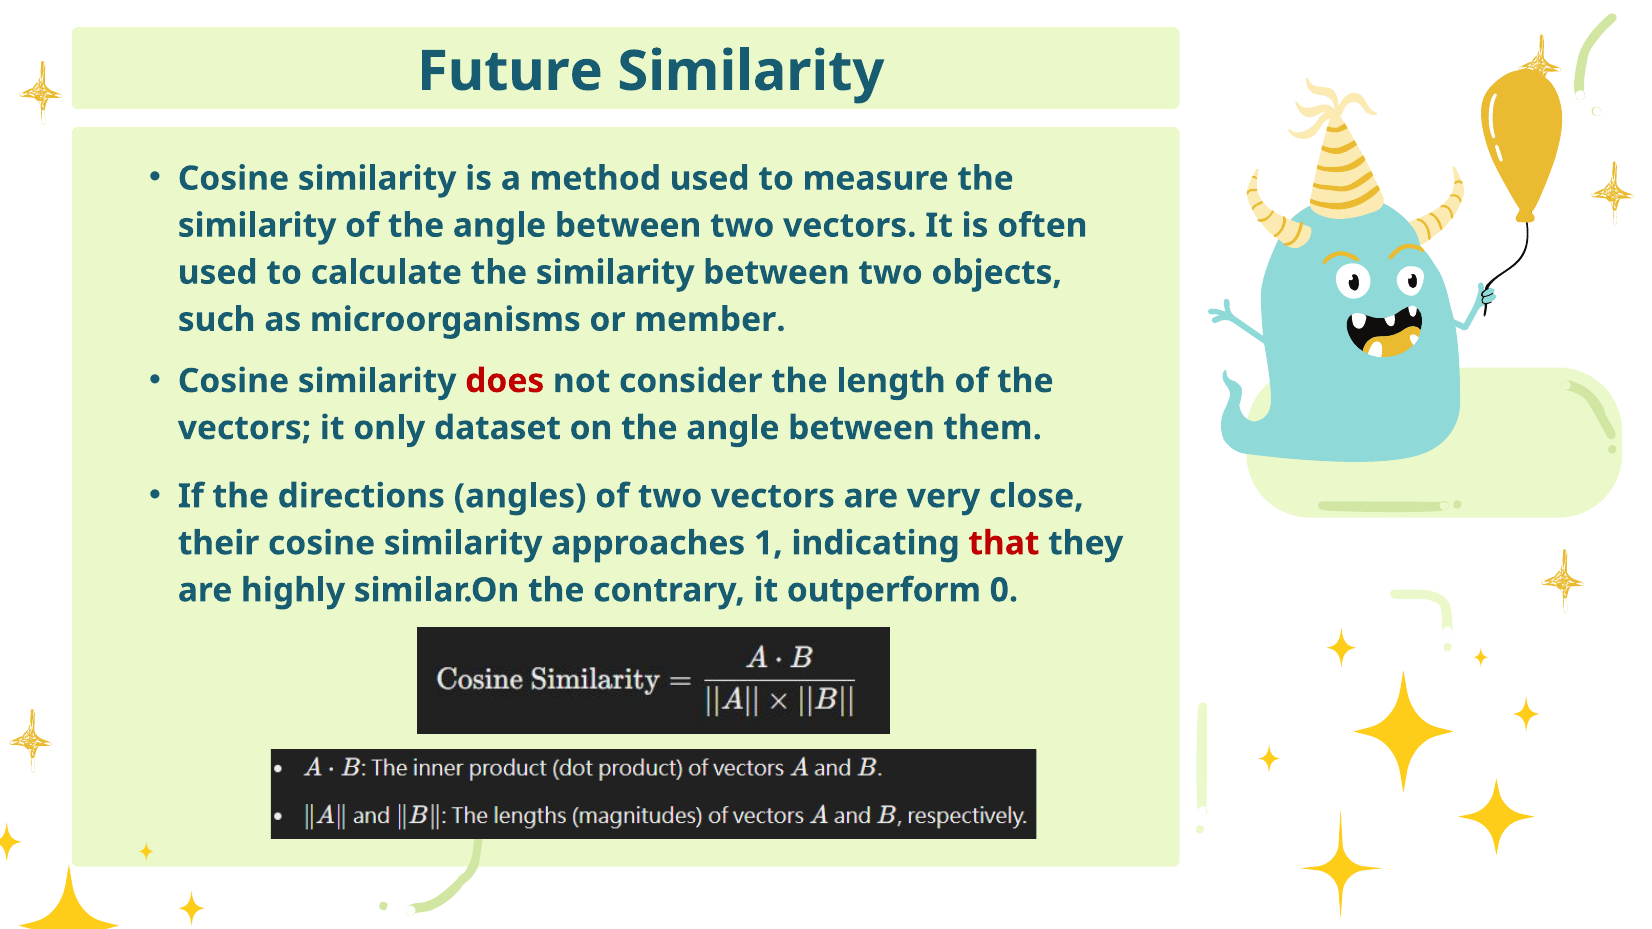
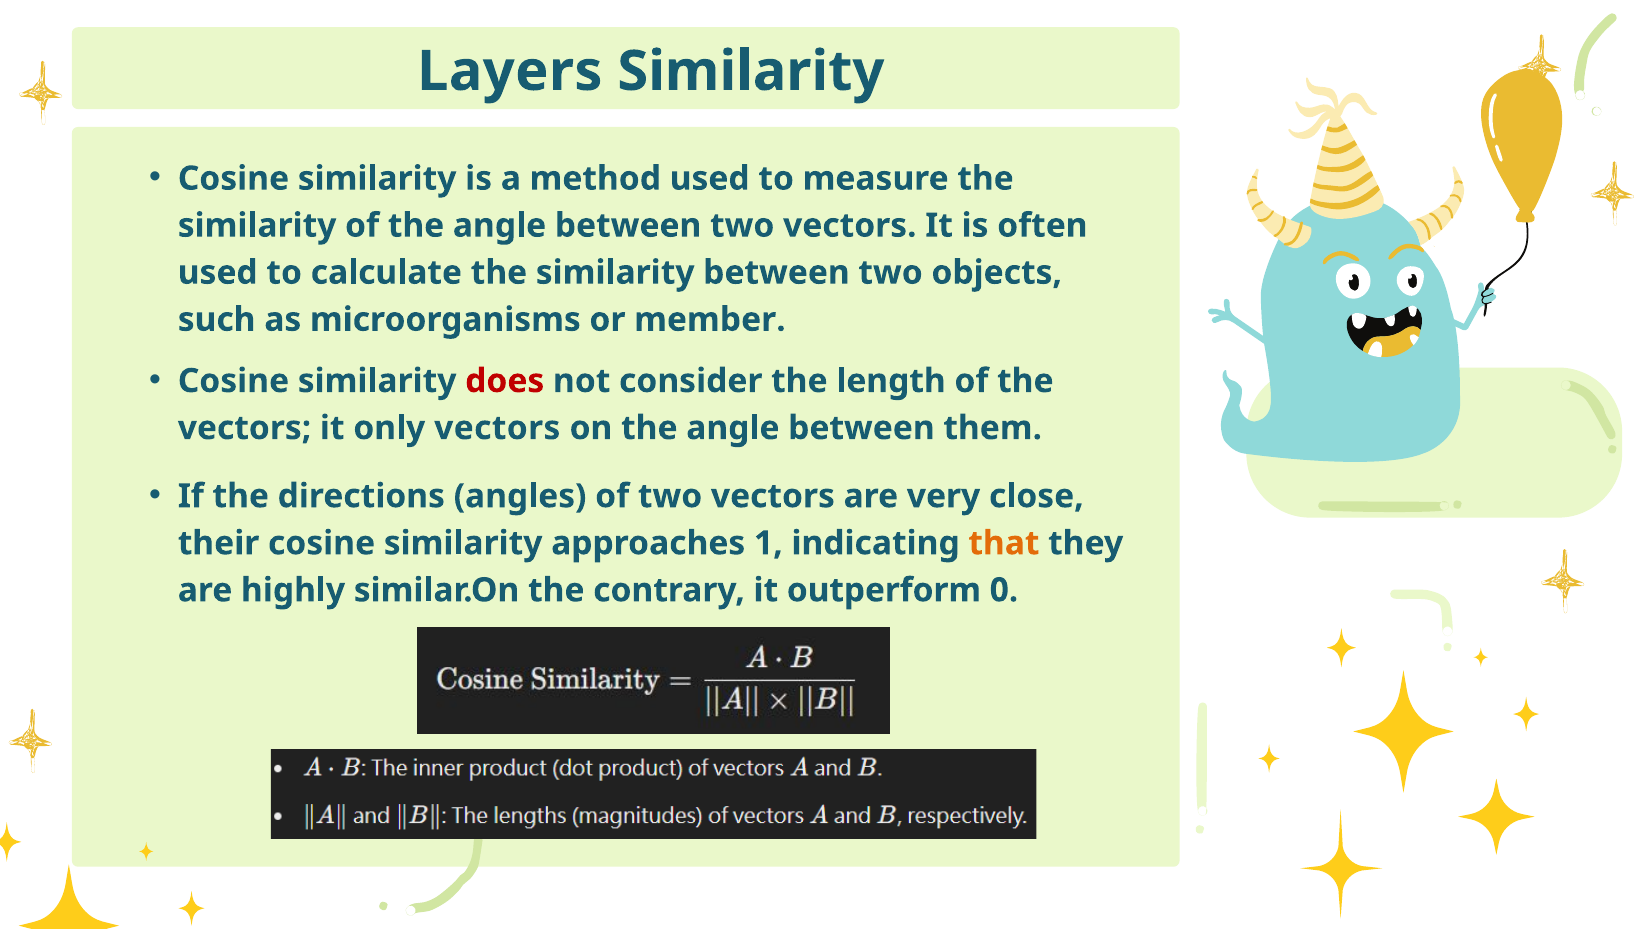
Future: Future -> Layers (510, 72)
only dataset: dataset -> vectors (497, 428)
that colour: red -> orange (1004, 543)
